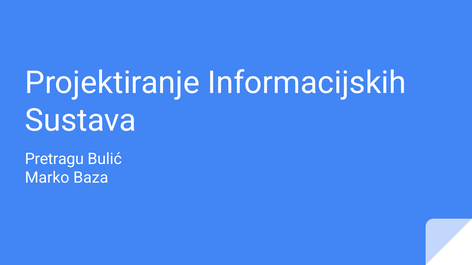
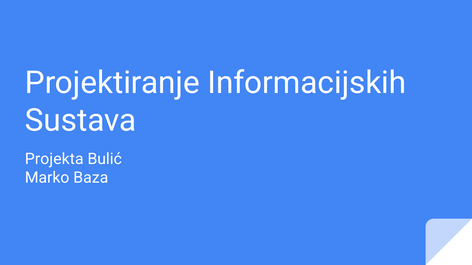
Pretragu: Pretragu -> Projekta (54, 159)
